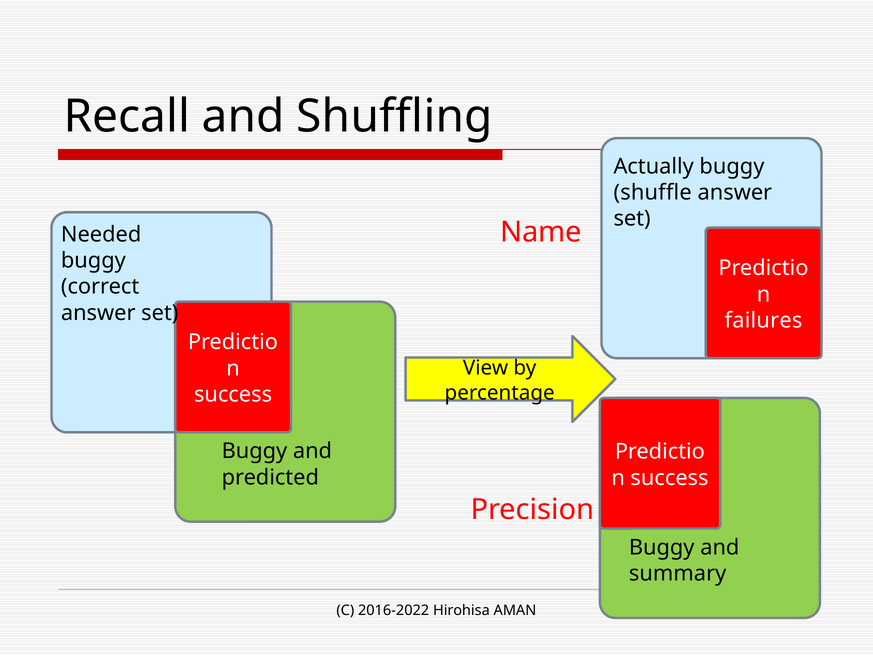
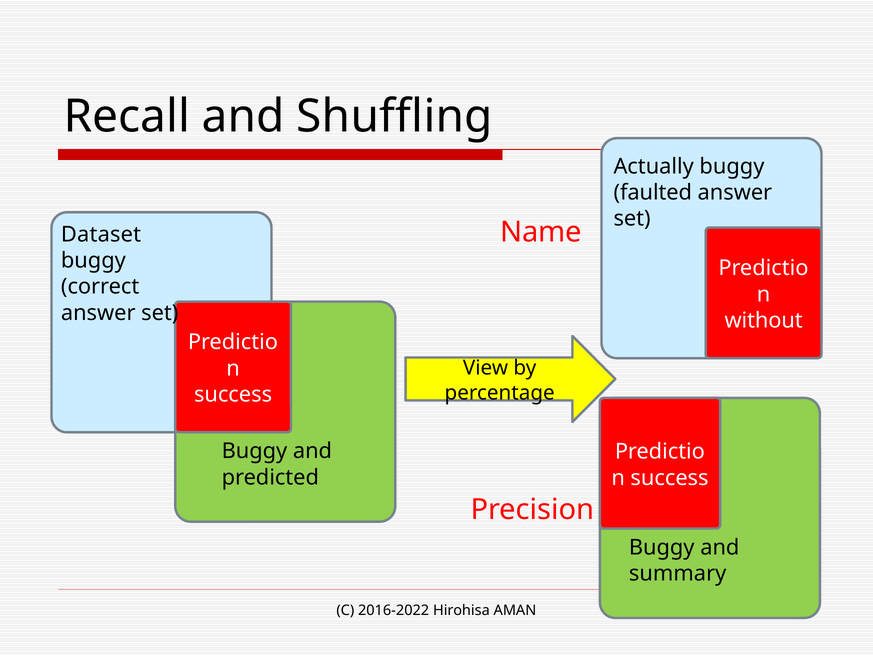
shuffle: shuffle -> faulted (653, 192)
Needed: Needed -> Dataset (101, 234)
failures: failures -> without (764, 320)
